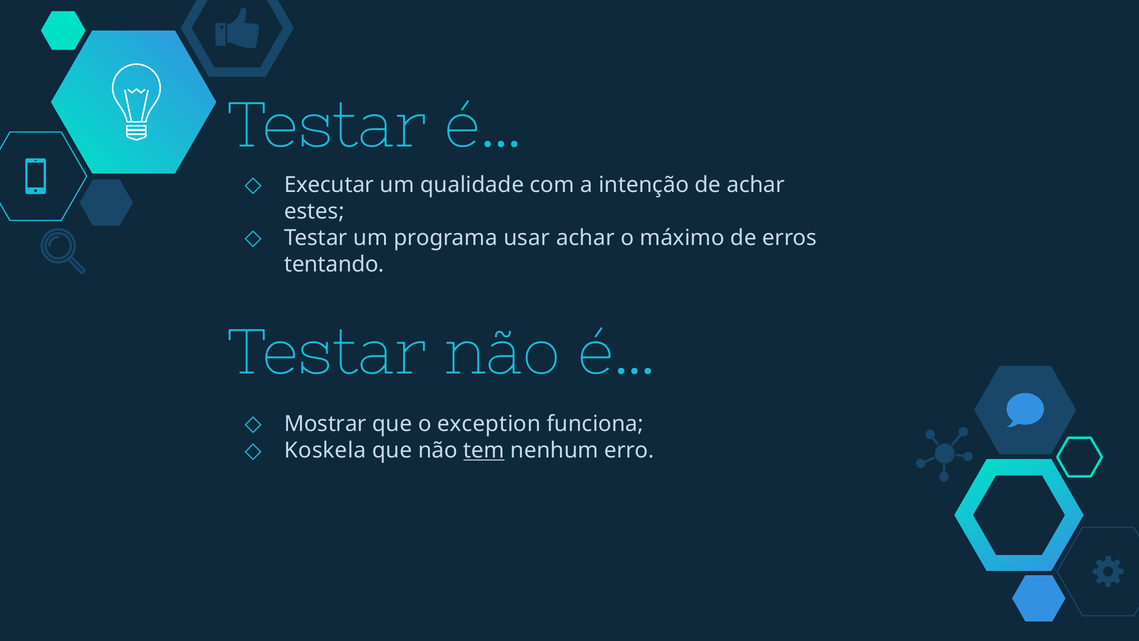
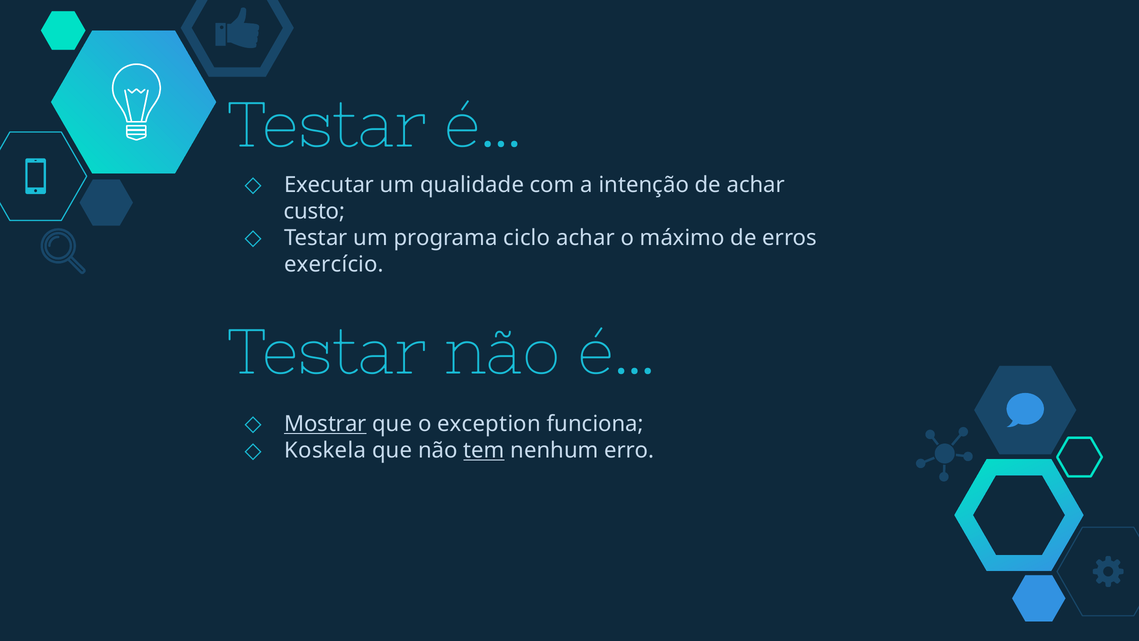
estes: estes -> custo (314, 211)
usar: usar -> ciclo (527, 238)
tentando: tentando -> exercício (334, 264)
Mostrar underline: none -> present (325, 424)
